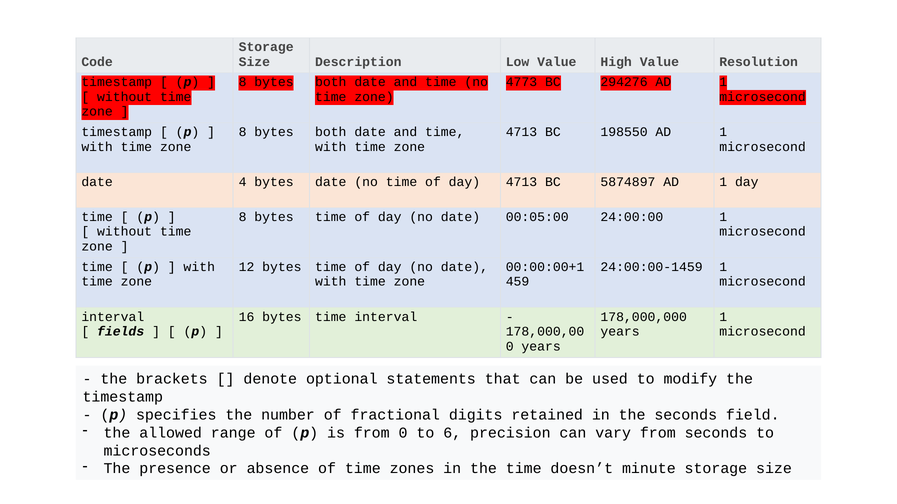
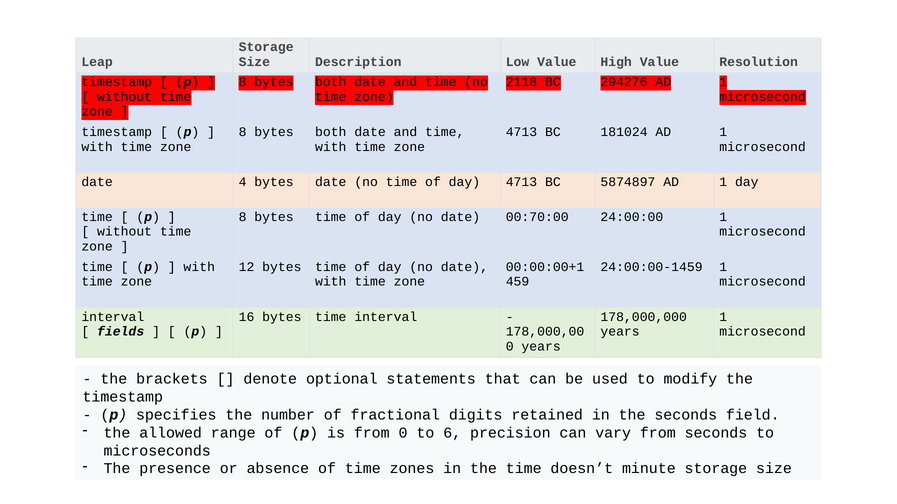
Code: Code -> Leap (97, 62)
4773: 4773 -> 2118 (521, 82)
198550: 198550 -> 181024 (624, 132)
00:05:00: 00:05:00 -> 00:70:00 (537, 217)
